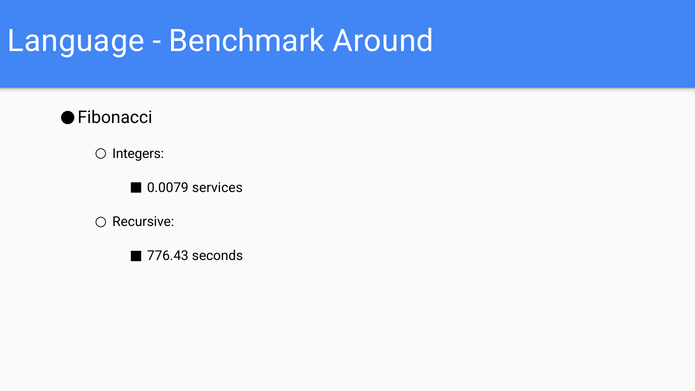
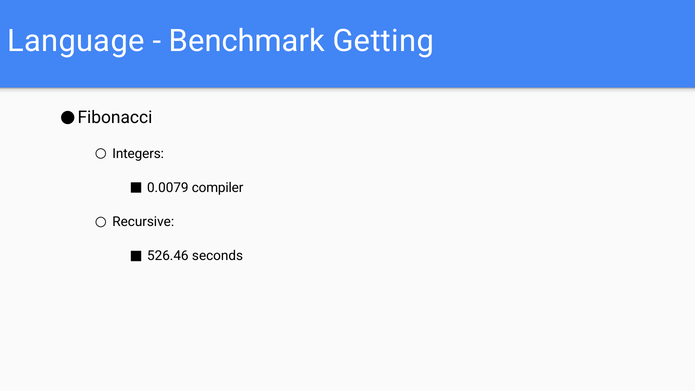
Around: Around -> Getting (383, 41)
services: services -> compiler (218, 188)
776.43: 776.43 -> 526.46 (168, 256)
